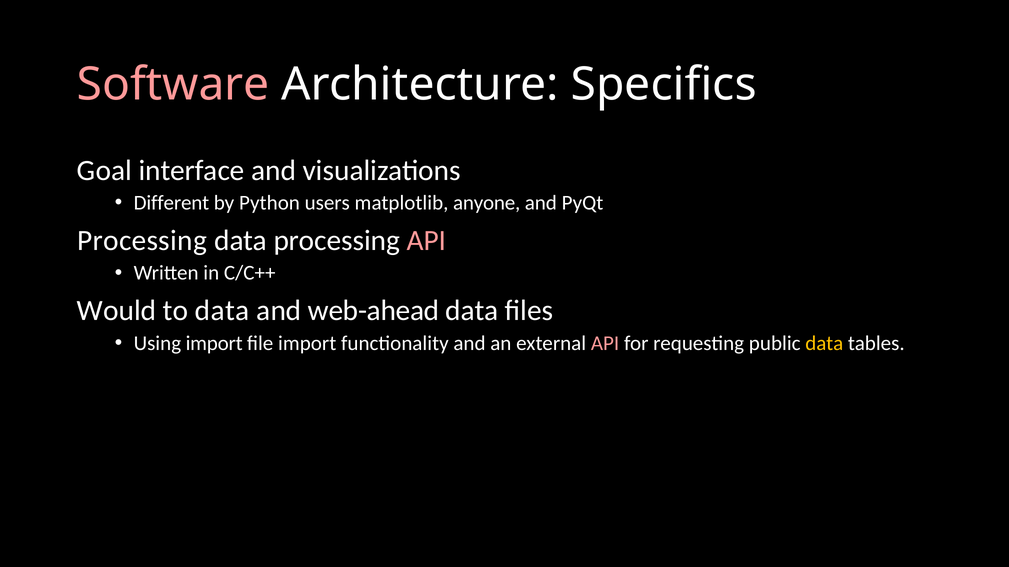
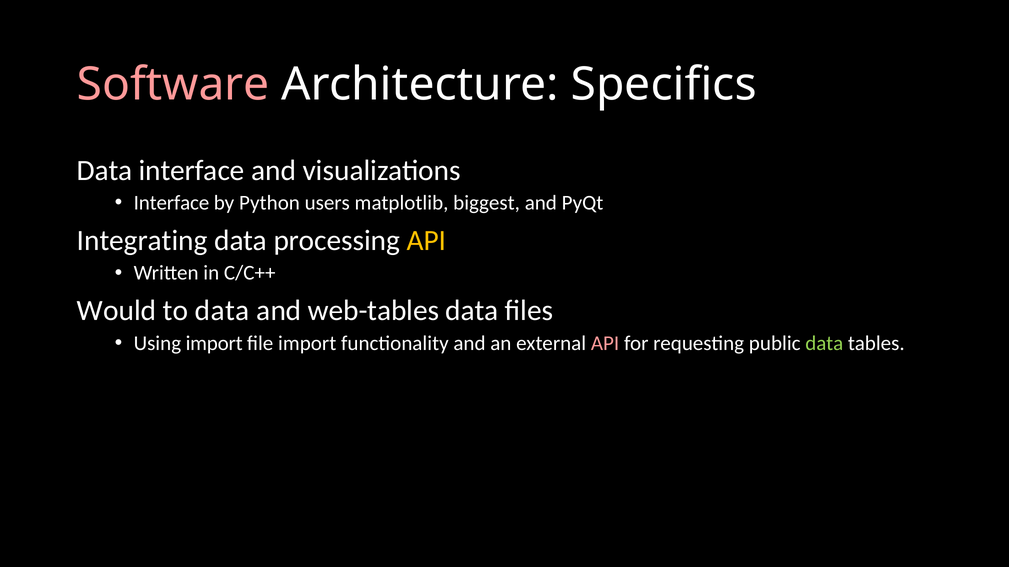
Goal: Goal -> Data (105, 171)
Different: Different -> Interface (171, 203)
anyone: anyone -> biggest (487, 203)
Processing: Processing -> Integrating (142, 241)
API colour: pink -> yellow (427, 241)
web-ahead: web-ahead -> web-tables (373, 311)
data colour: yellow -> light green (824, 344)
